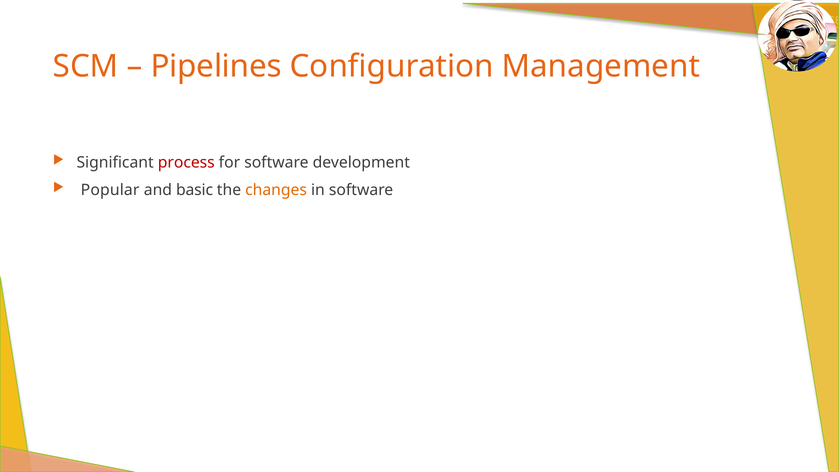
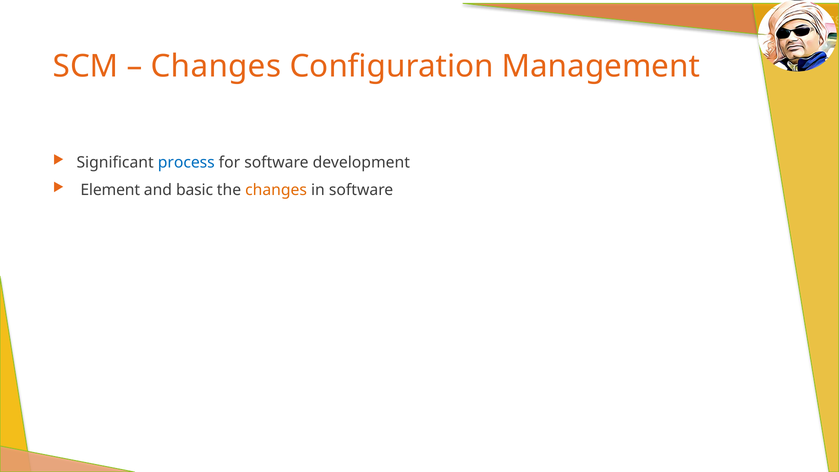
Pipelines: Pipelines -> Changes (216, 66)
process colour: red -> blue (186, 162)
Popular: Popular -> Element (110, 190)
